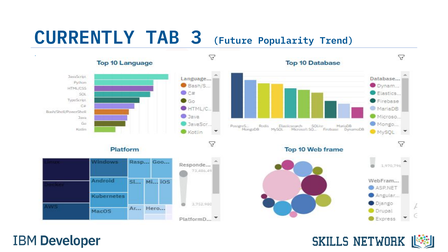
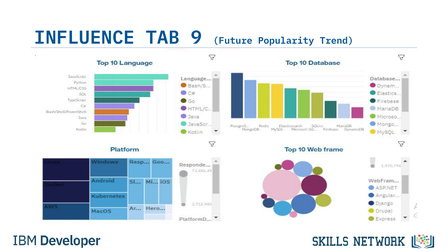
CURRENTLY: CURRENTLY -> INFLUENCE (85, 38)
3: 3 -> 9 (196, 38)
